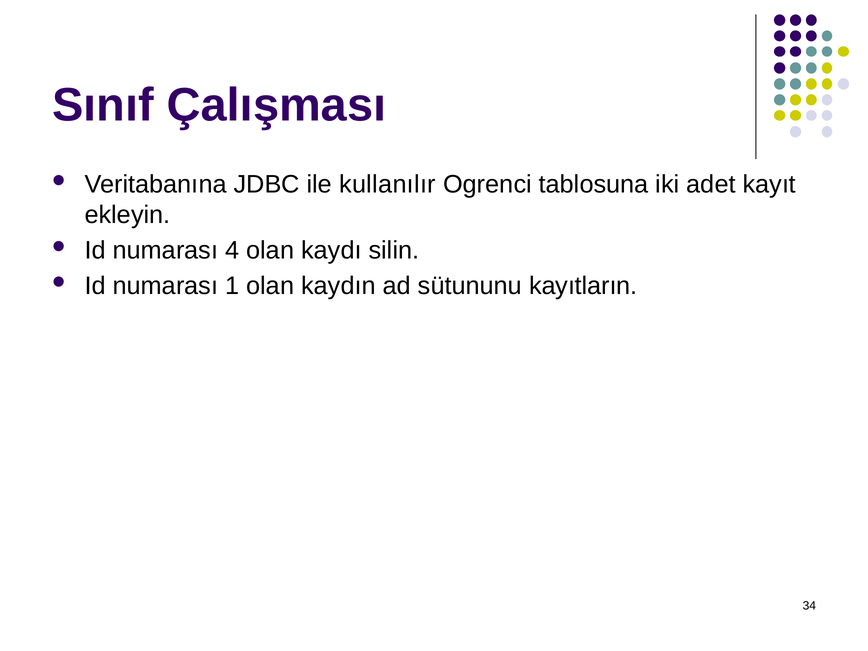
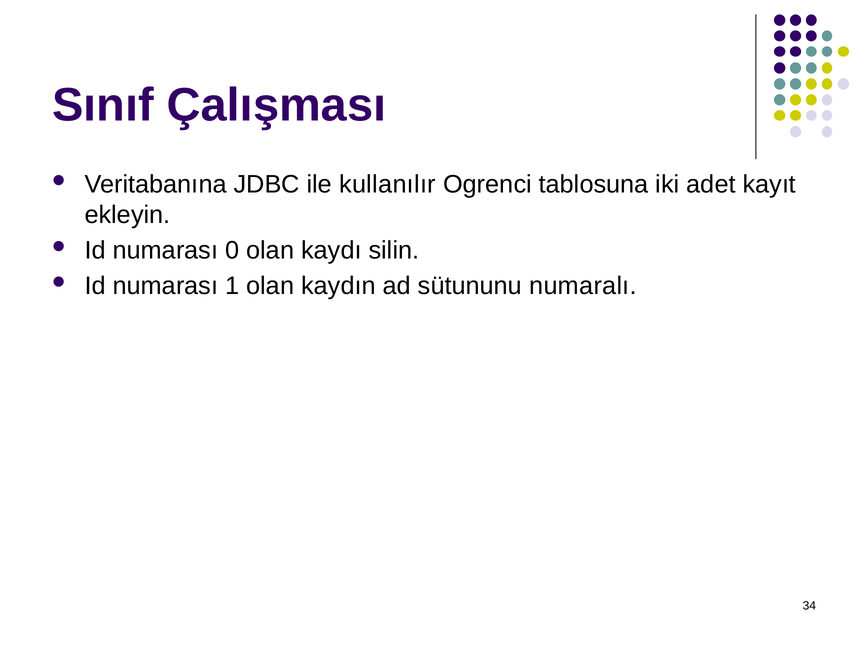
4: 4 -> 0 (232, 250)
kayıtların: kayıtların -> numaralı (583, 286)
